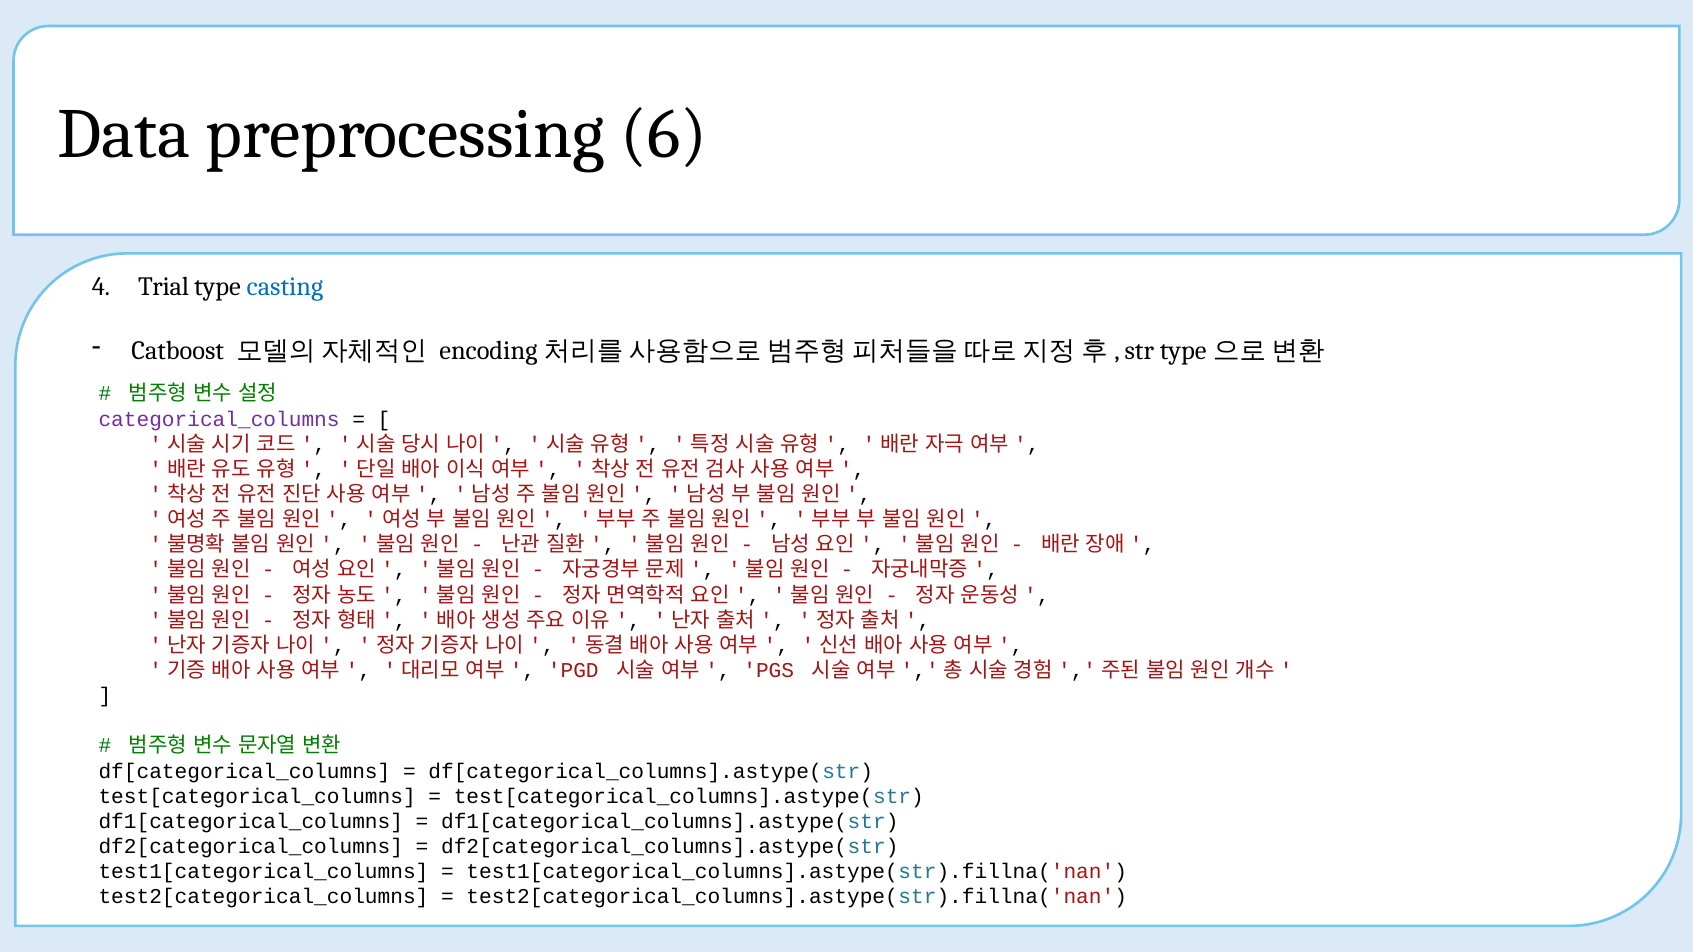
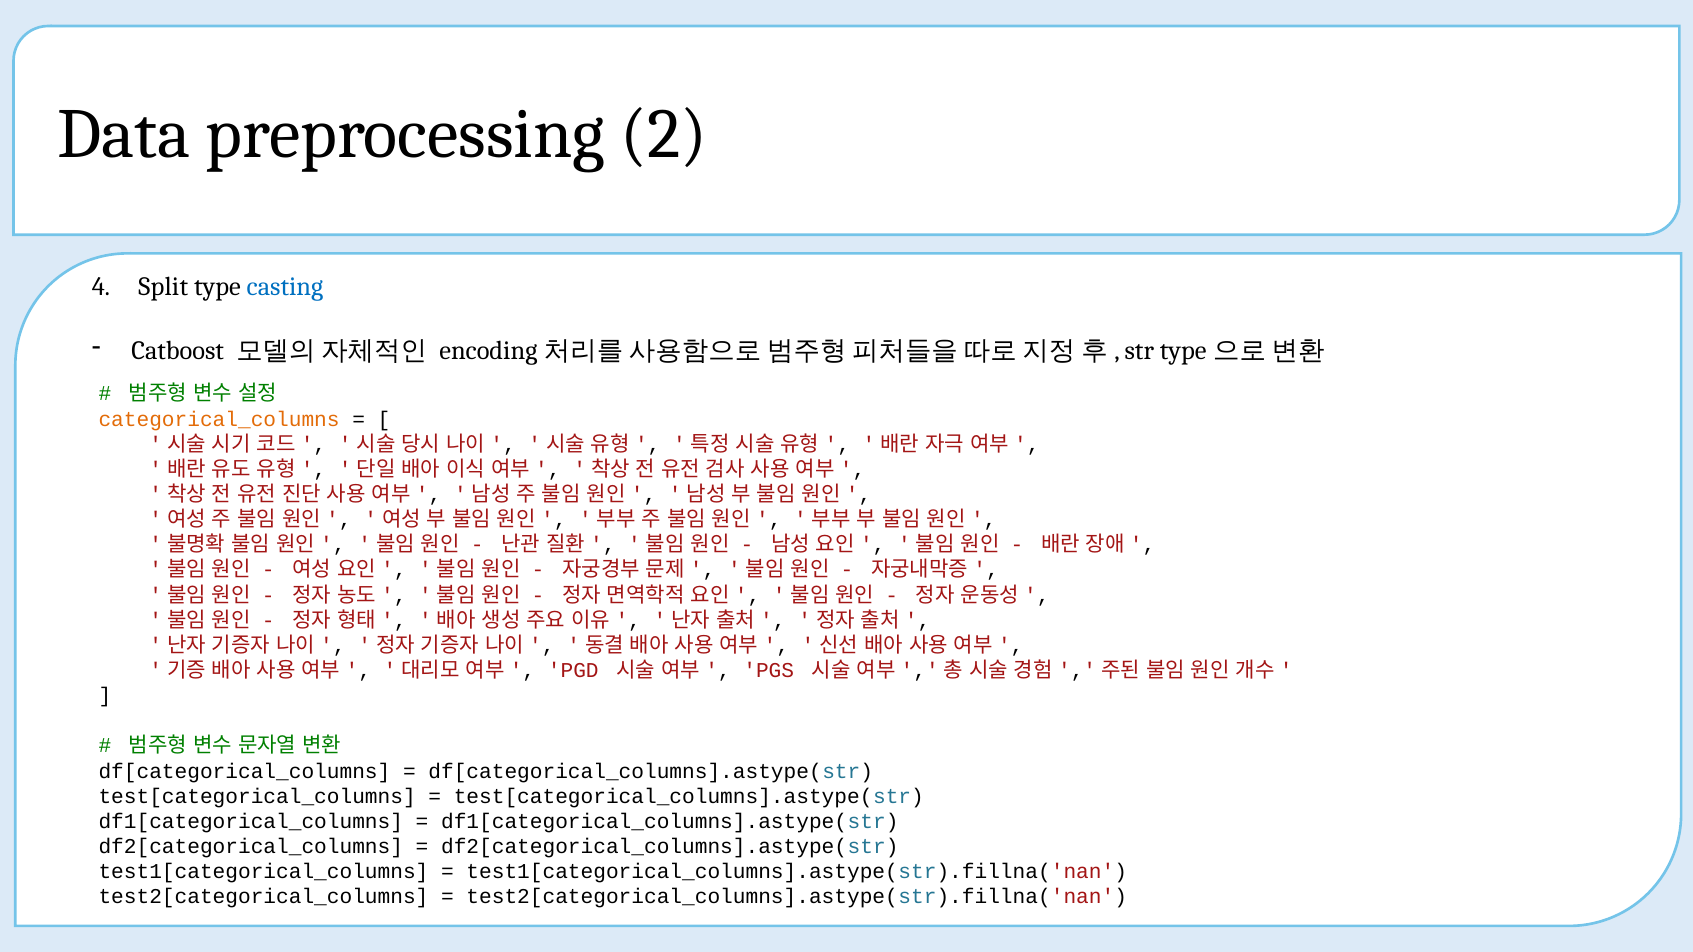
6: 6 -> 2 (664, 134)
Trial: Trial -> Split (163, 287)
categorical_columns colour: purple -> orange (219, 419)
